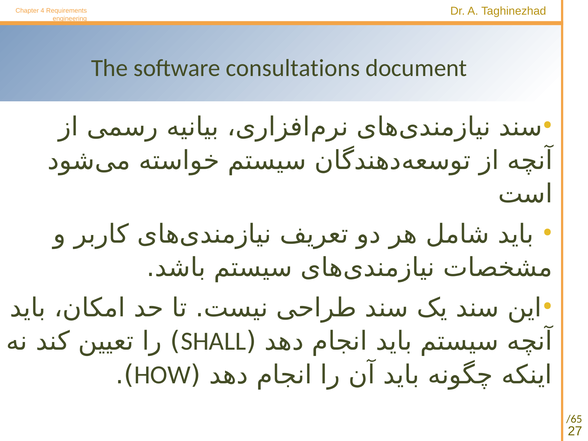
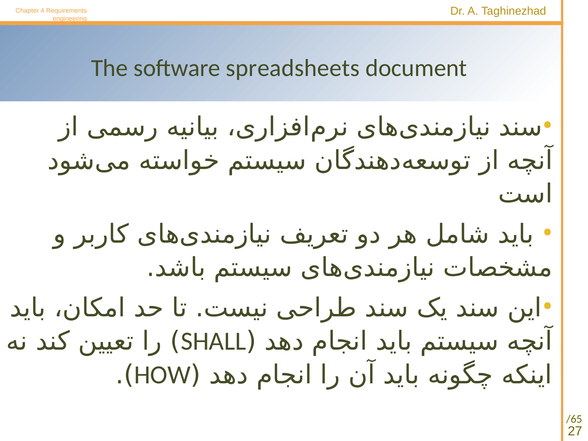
consultations: consultations -> spreadsheets (293, 68)
